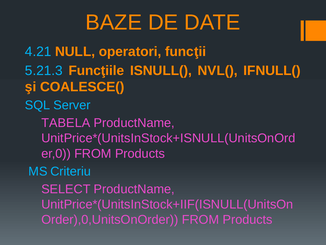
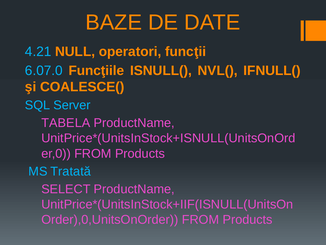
5.21.3: 5.21.3 -> 6.07.0 (44, 70)
Criteriu: Criteriu -> Tratată (71, 171)
